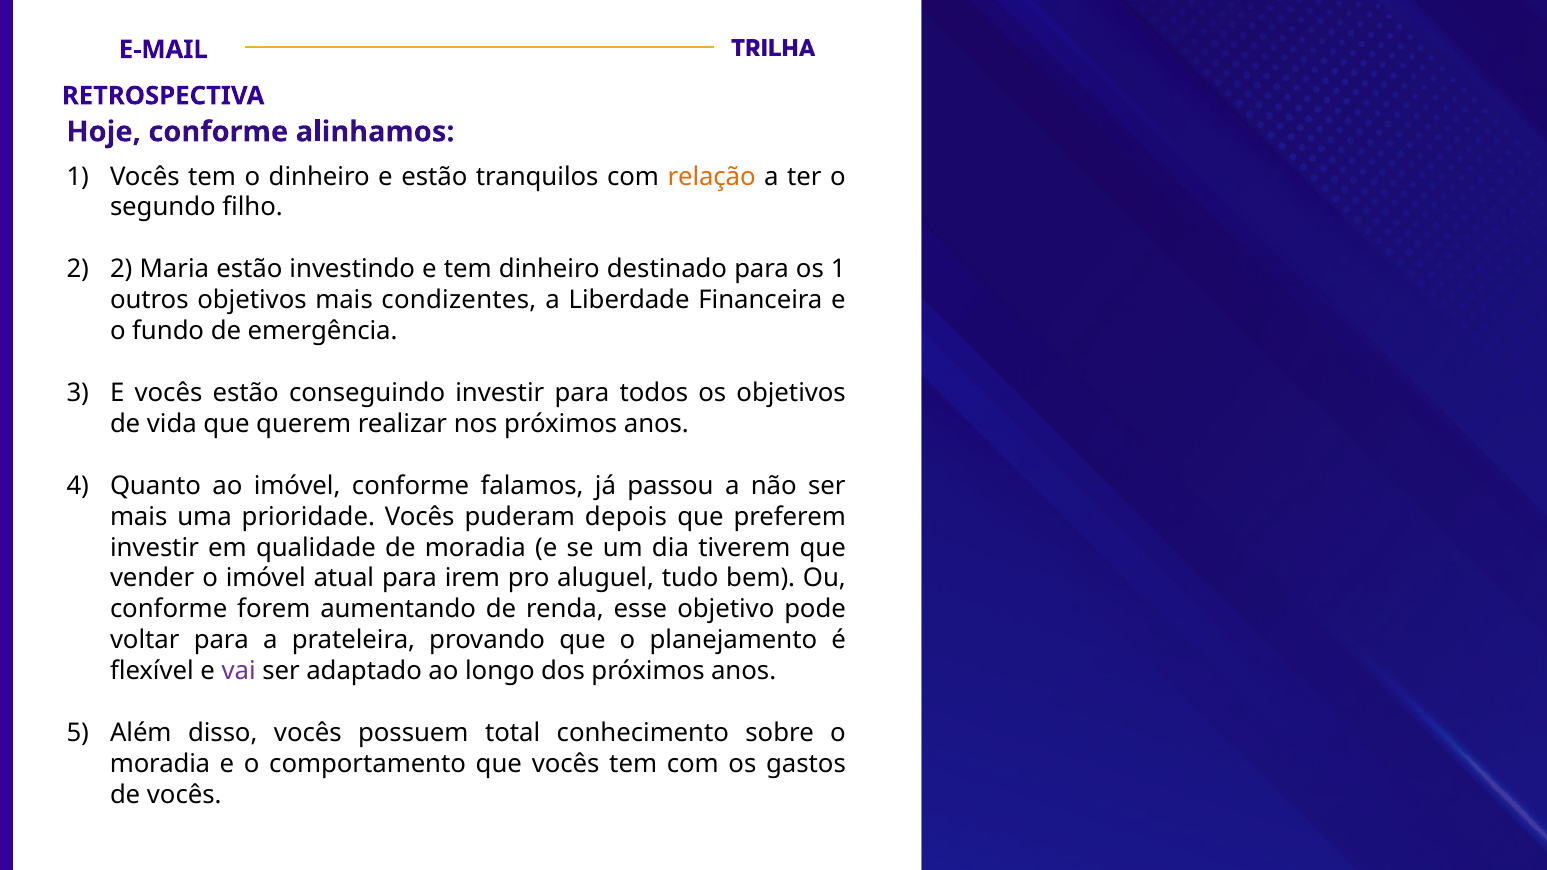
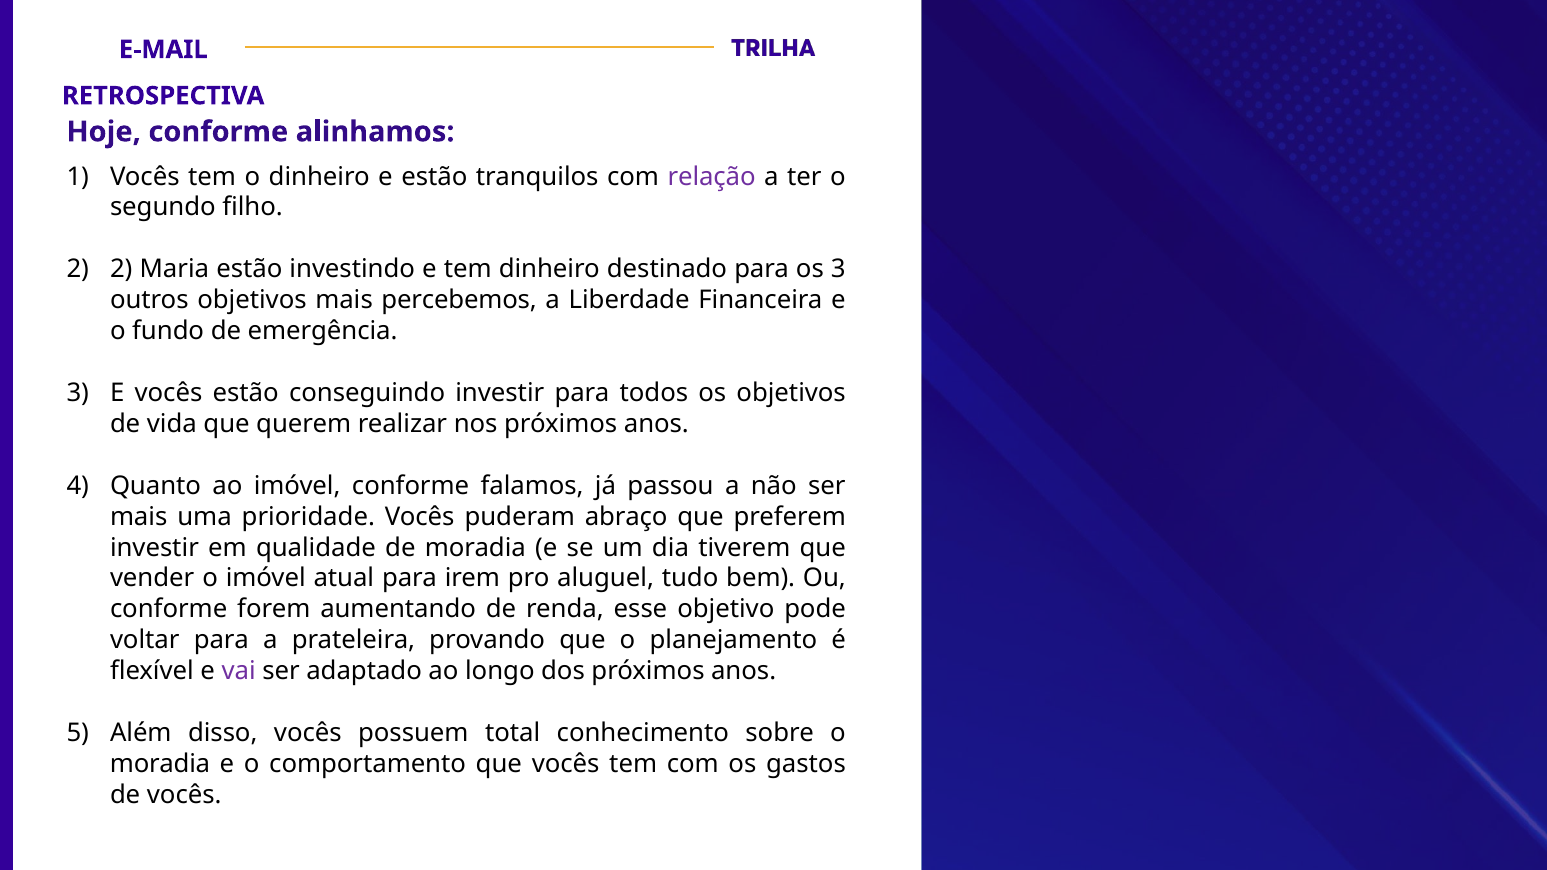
relação colour: orange -> purple (712, 177)
os 1: 1 -> 3 (838, 269)
condizentes: condizentes -> percebemos (459, 300)
depois: depois -> abraço (626, 517)
